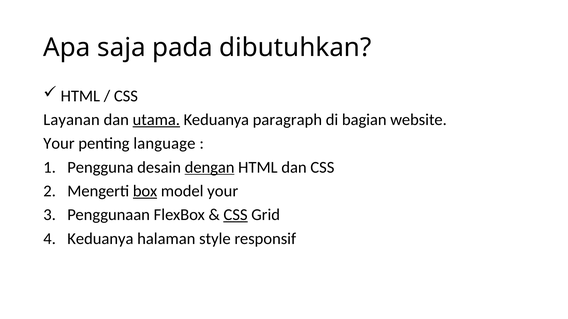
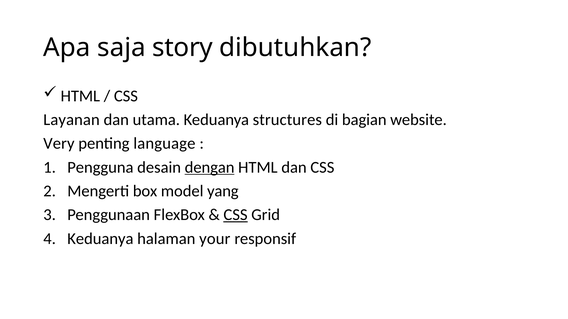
pada: pada -> story (183, 48)
utama underline: present -> none (156, 120)
paragraph: paragraph -> structures (287, 120)
Your: Your -> Very (59, 144)
box underline: present -> none (145, 191)
model your: your -> yang (223, 191)
style: style -> your (215, 239)
